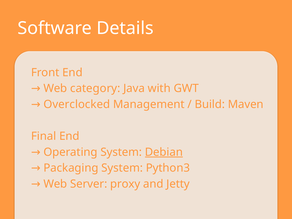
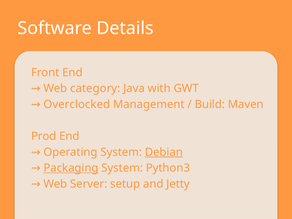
Final: Final -> Prod (44, 136)
Packaging underline: none -> present (71, 168)
proxy: proxy -> setup (125, 184)
